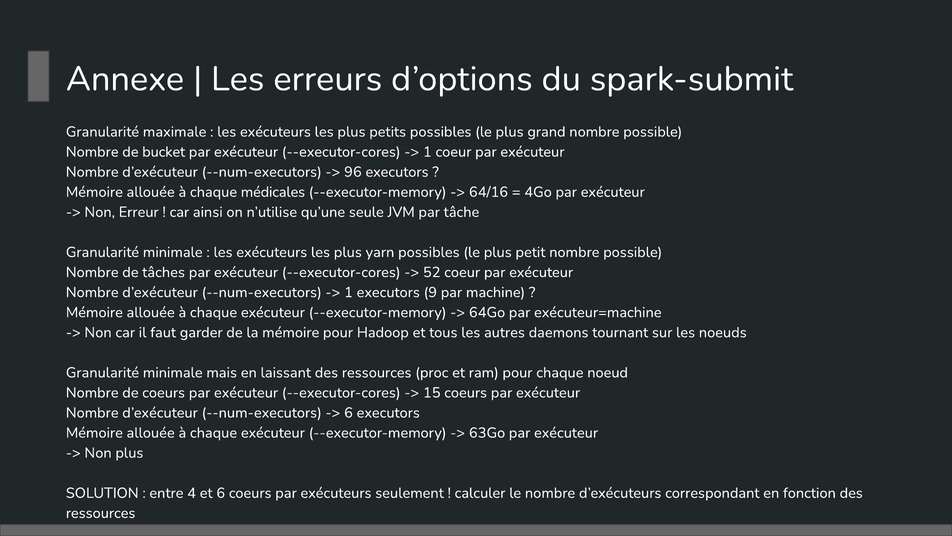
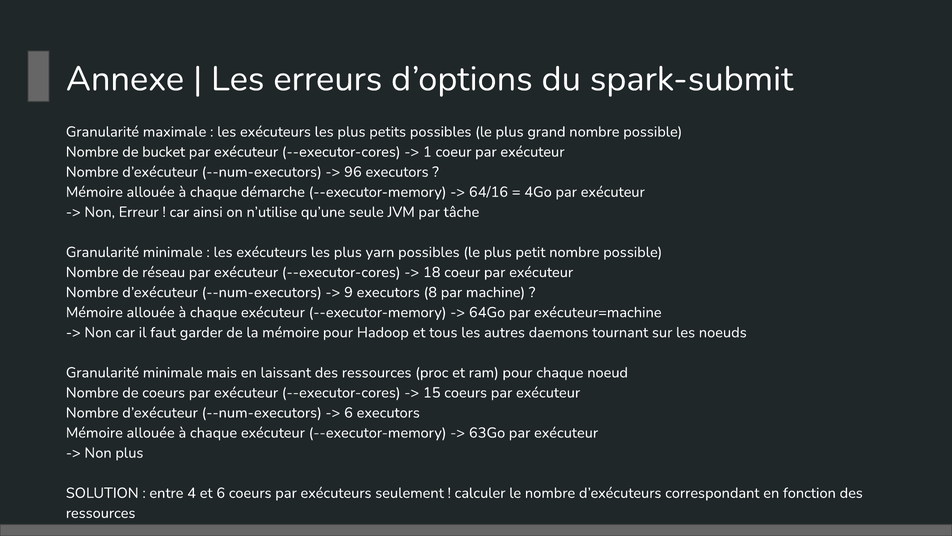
médicales: médicales -> démarche (273, 192)
tâches: tâches -> réseau (164, 272)
52: 52 -> 18 (432, 272)
1: 1 -> 9 (348, 292)
9: 9 -> 8 (430, 292)
